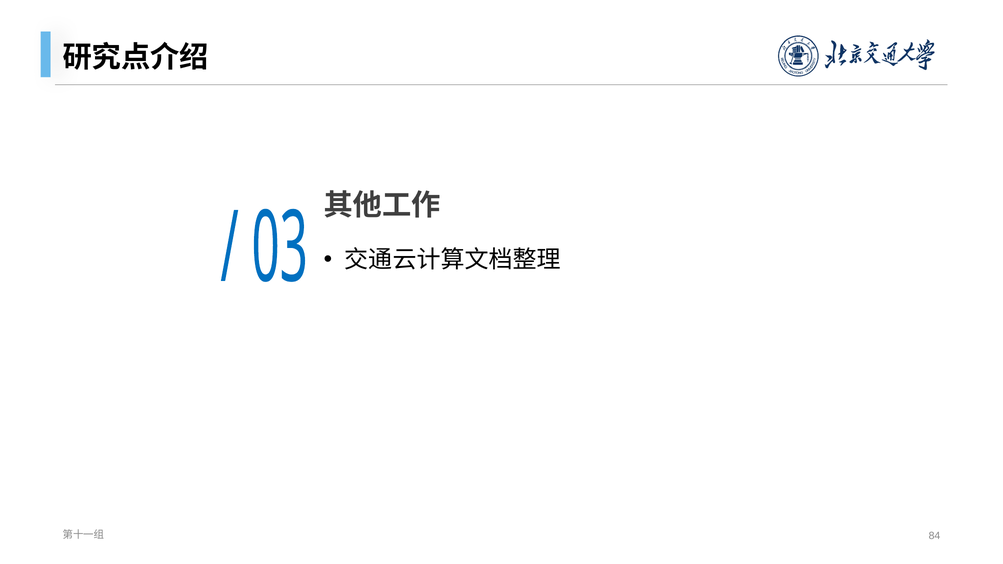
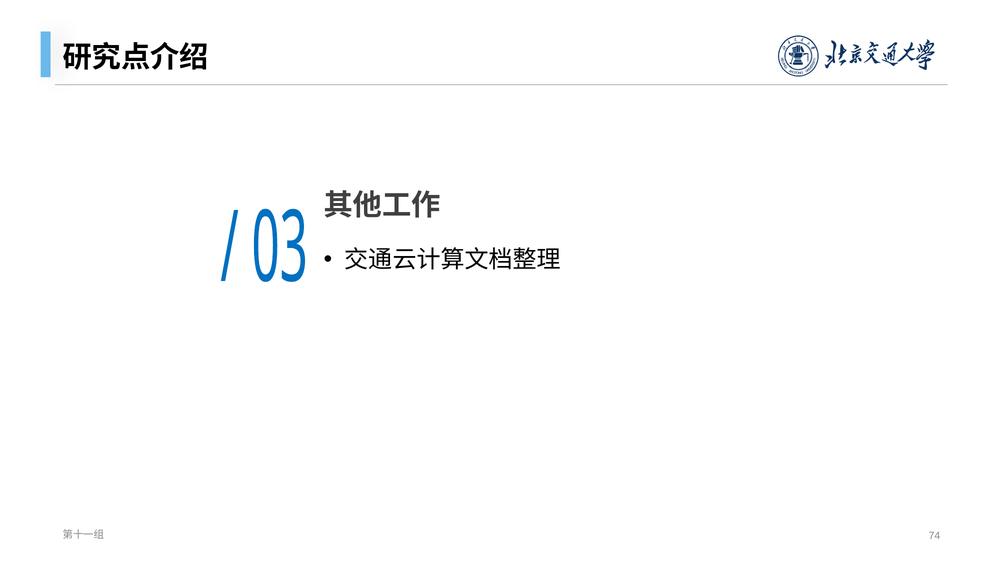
84: 84 -> 74 (934, 536)
